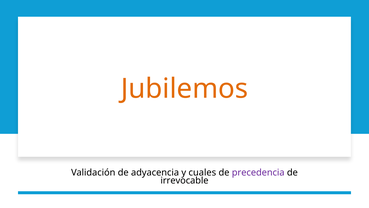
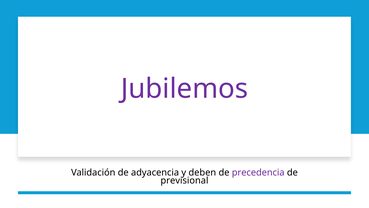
Jubilemos colour: orange -> purple (184, 89)
cuales: cuales -> deben (202, 172)
irrevocable: irrevocable -> previsional (184, 180)
